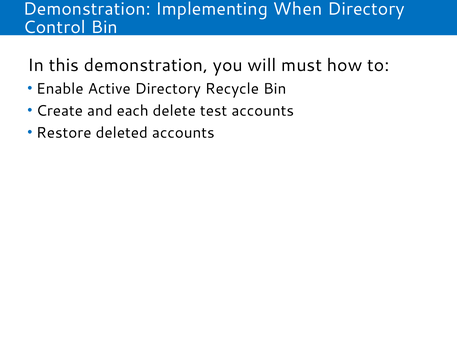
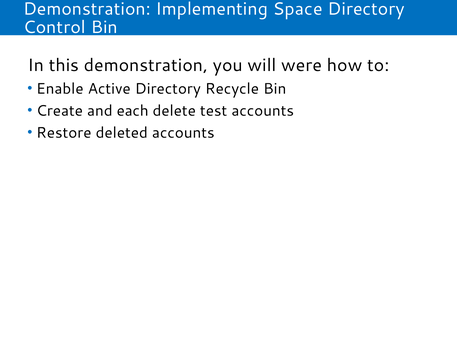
When: When -> Space (298, 9)
must: must -> were (302, 65)
